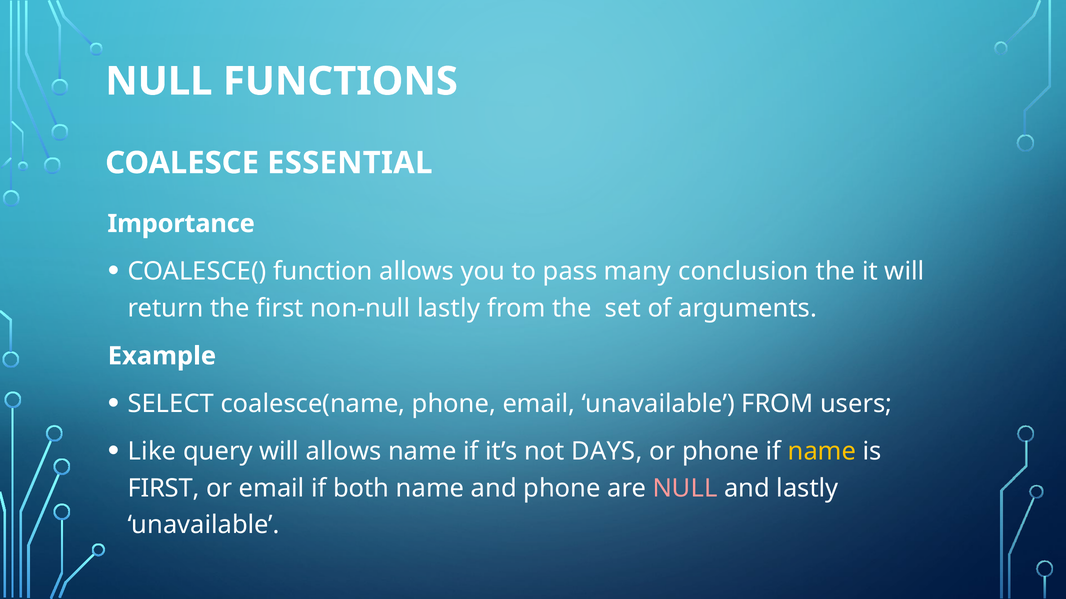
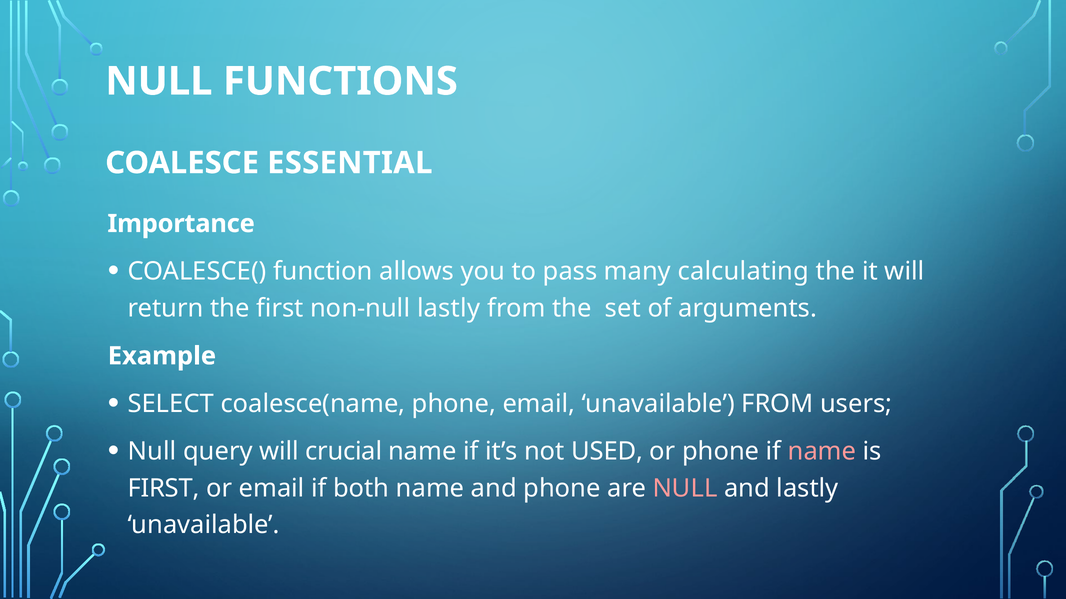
conclusion: conclusion -> calculating (743, 272)
Like: Like -> Null (152, 452)
will allows: allows -> crucial (344, 452)
DAYS: DAYS -> USED (607, 452)
name colour: yellow -> pink (822, 452)
